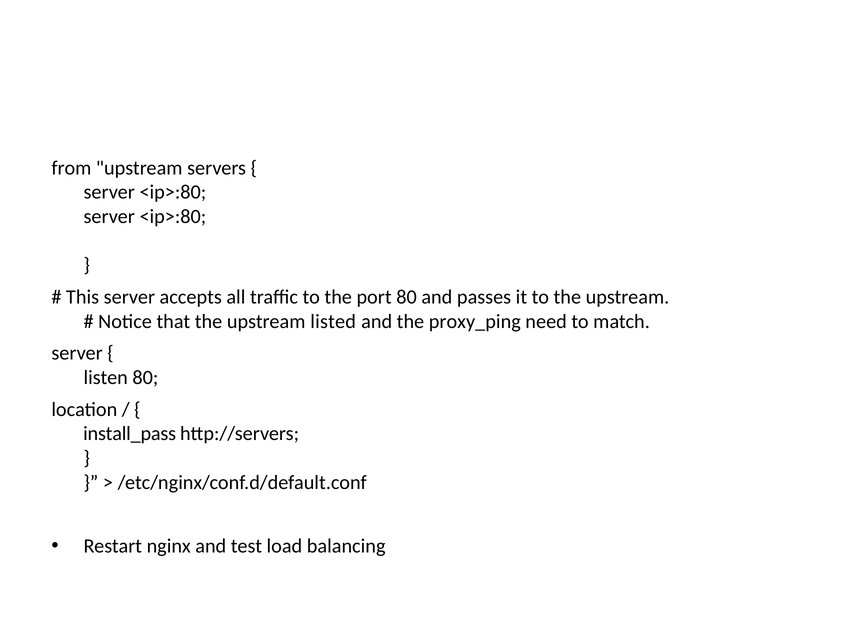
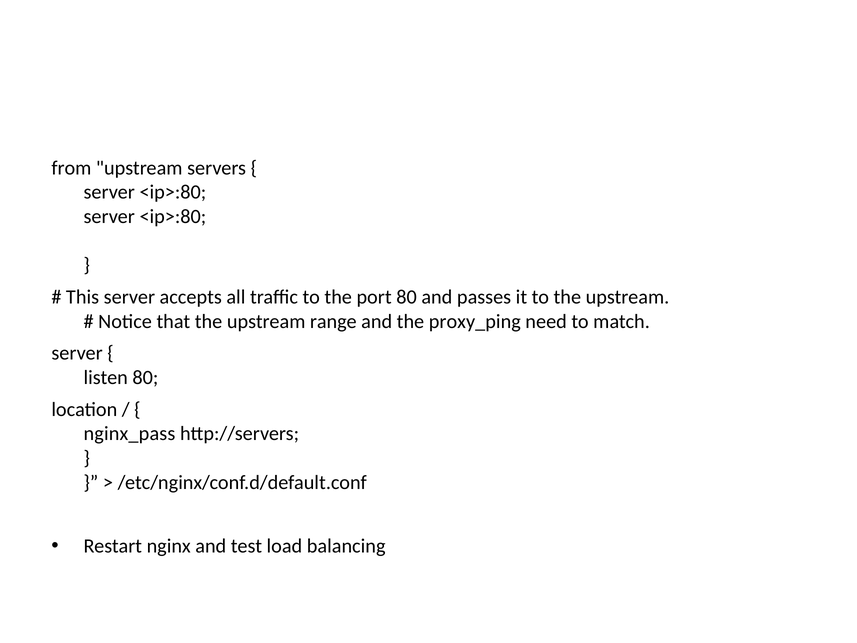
listed: listed -> range (333, 321)
install_pass: install_pass -> nginx_pass (129, 434)
